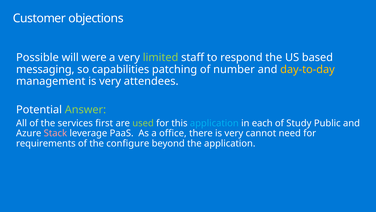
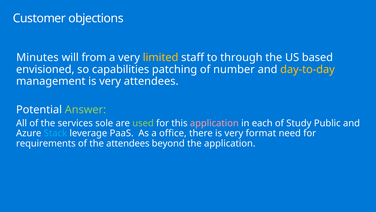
Possible: Possible -> Minutes (37, 57)
were: were -> from (94, 57)
limited colour: light green -> yellow (161, 57)
respond: respond -> through (241, 57)
messaging: messaging -> envisioned (45, 69)
first: first -> sole (104, 123)
application colour: light blue -> pink (214, 123)
Stack colour: pink -> light blue (55, 133)
cannot: cannot -> format (261, 133)
the configure: configure -> attendees (128, 143)
